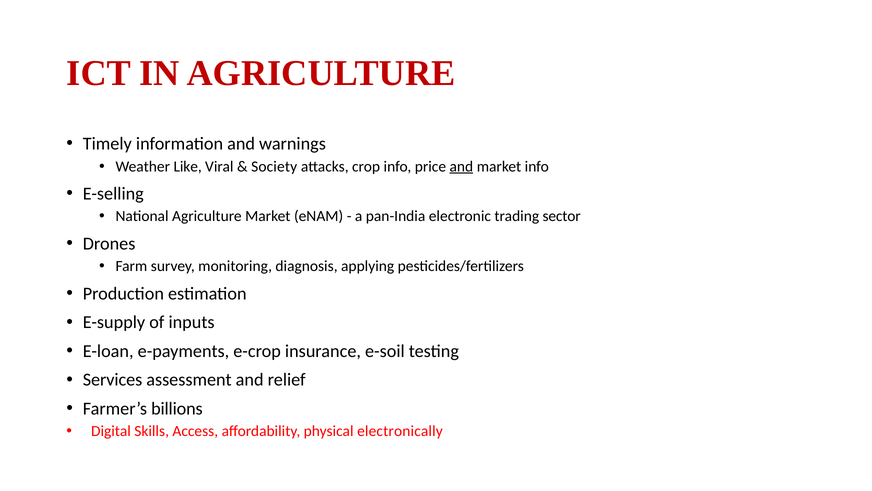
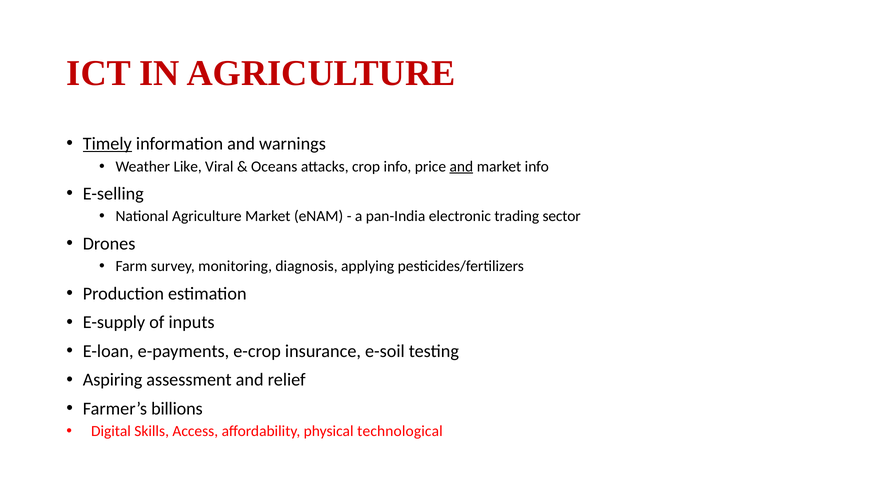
Timely underline: none -> present (107, 144)
Society: Society -> Oceans (274, 166)
Services: Services -> Aspiring (113, 379)
electronically: electronically -> technological (400, 431)
